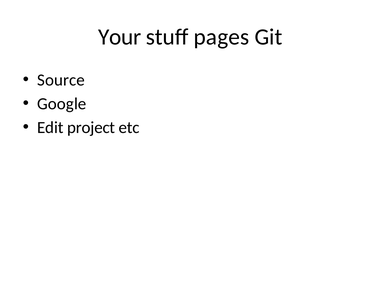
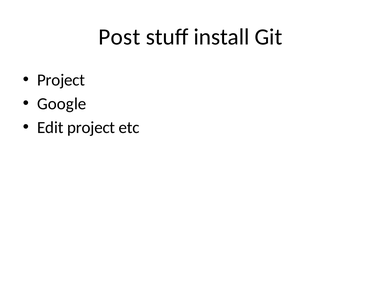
Your: Your -> Post (119, 37)
pages: pages -> install (221, 37)
Source: Source -> Project (61, 80)
